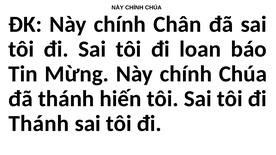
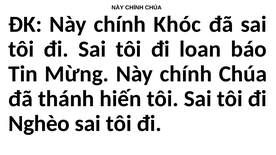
Chân: Chân -> Khóc (177, 24)
Thánh: Thánh -> Nghèo (39, 124)
